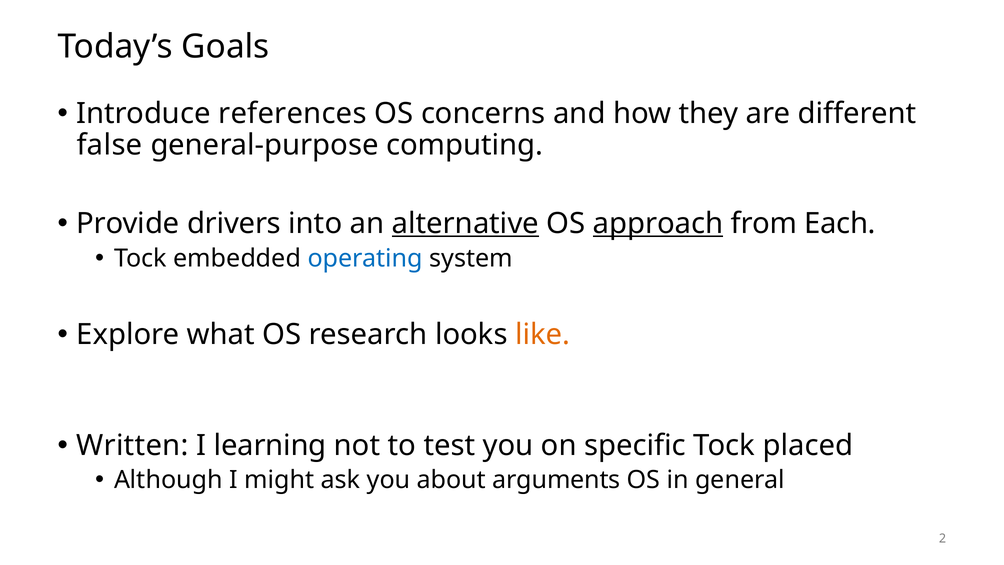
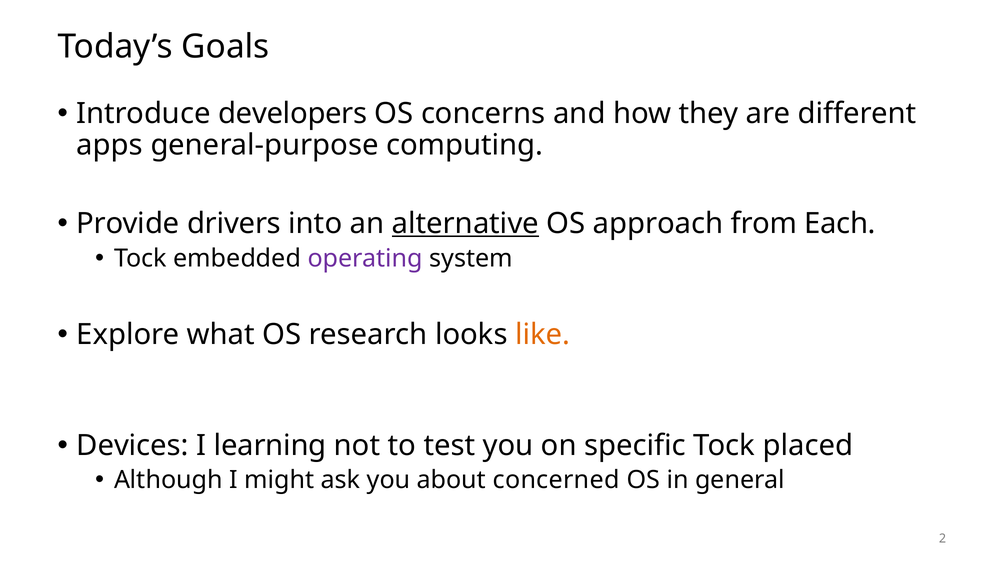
references: references -> developers (293, 113)
false: false -> apps (110, 145)
approach underline: present -> none (658, 224)
operating colour: blue -> purple (365, 258)
Written: Written -> Devices (133, 445)
arguments: arguments -> concerned (556, 480)
